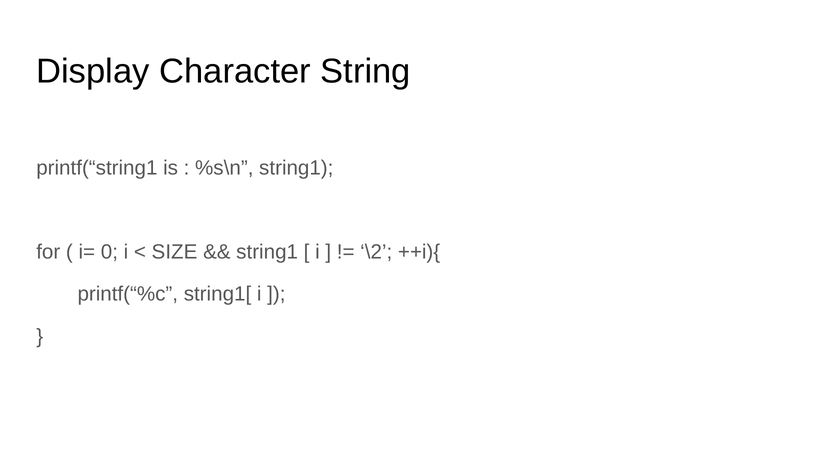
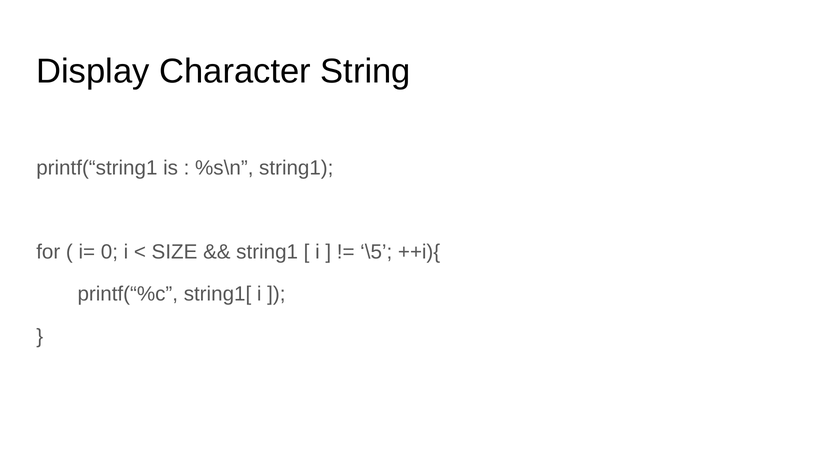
\2: \2 -> \5 (376, 252)
